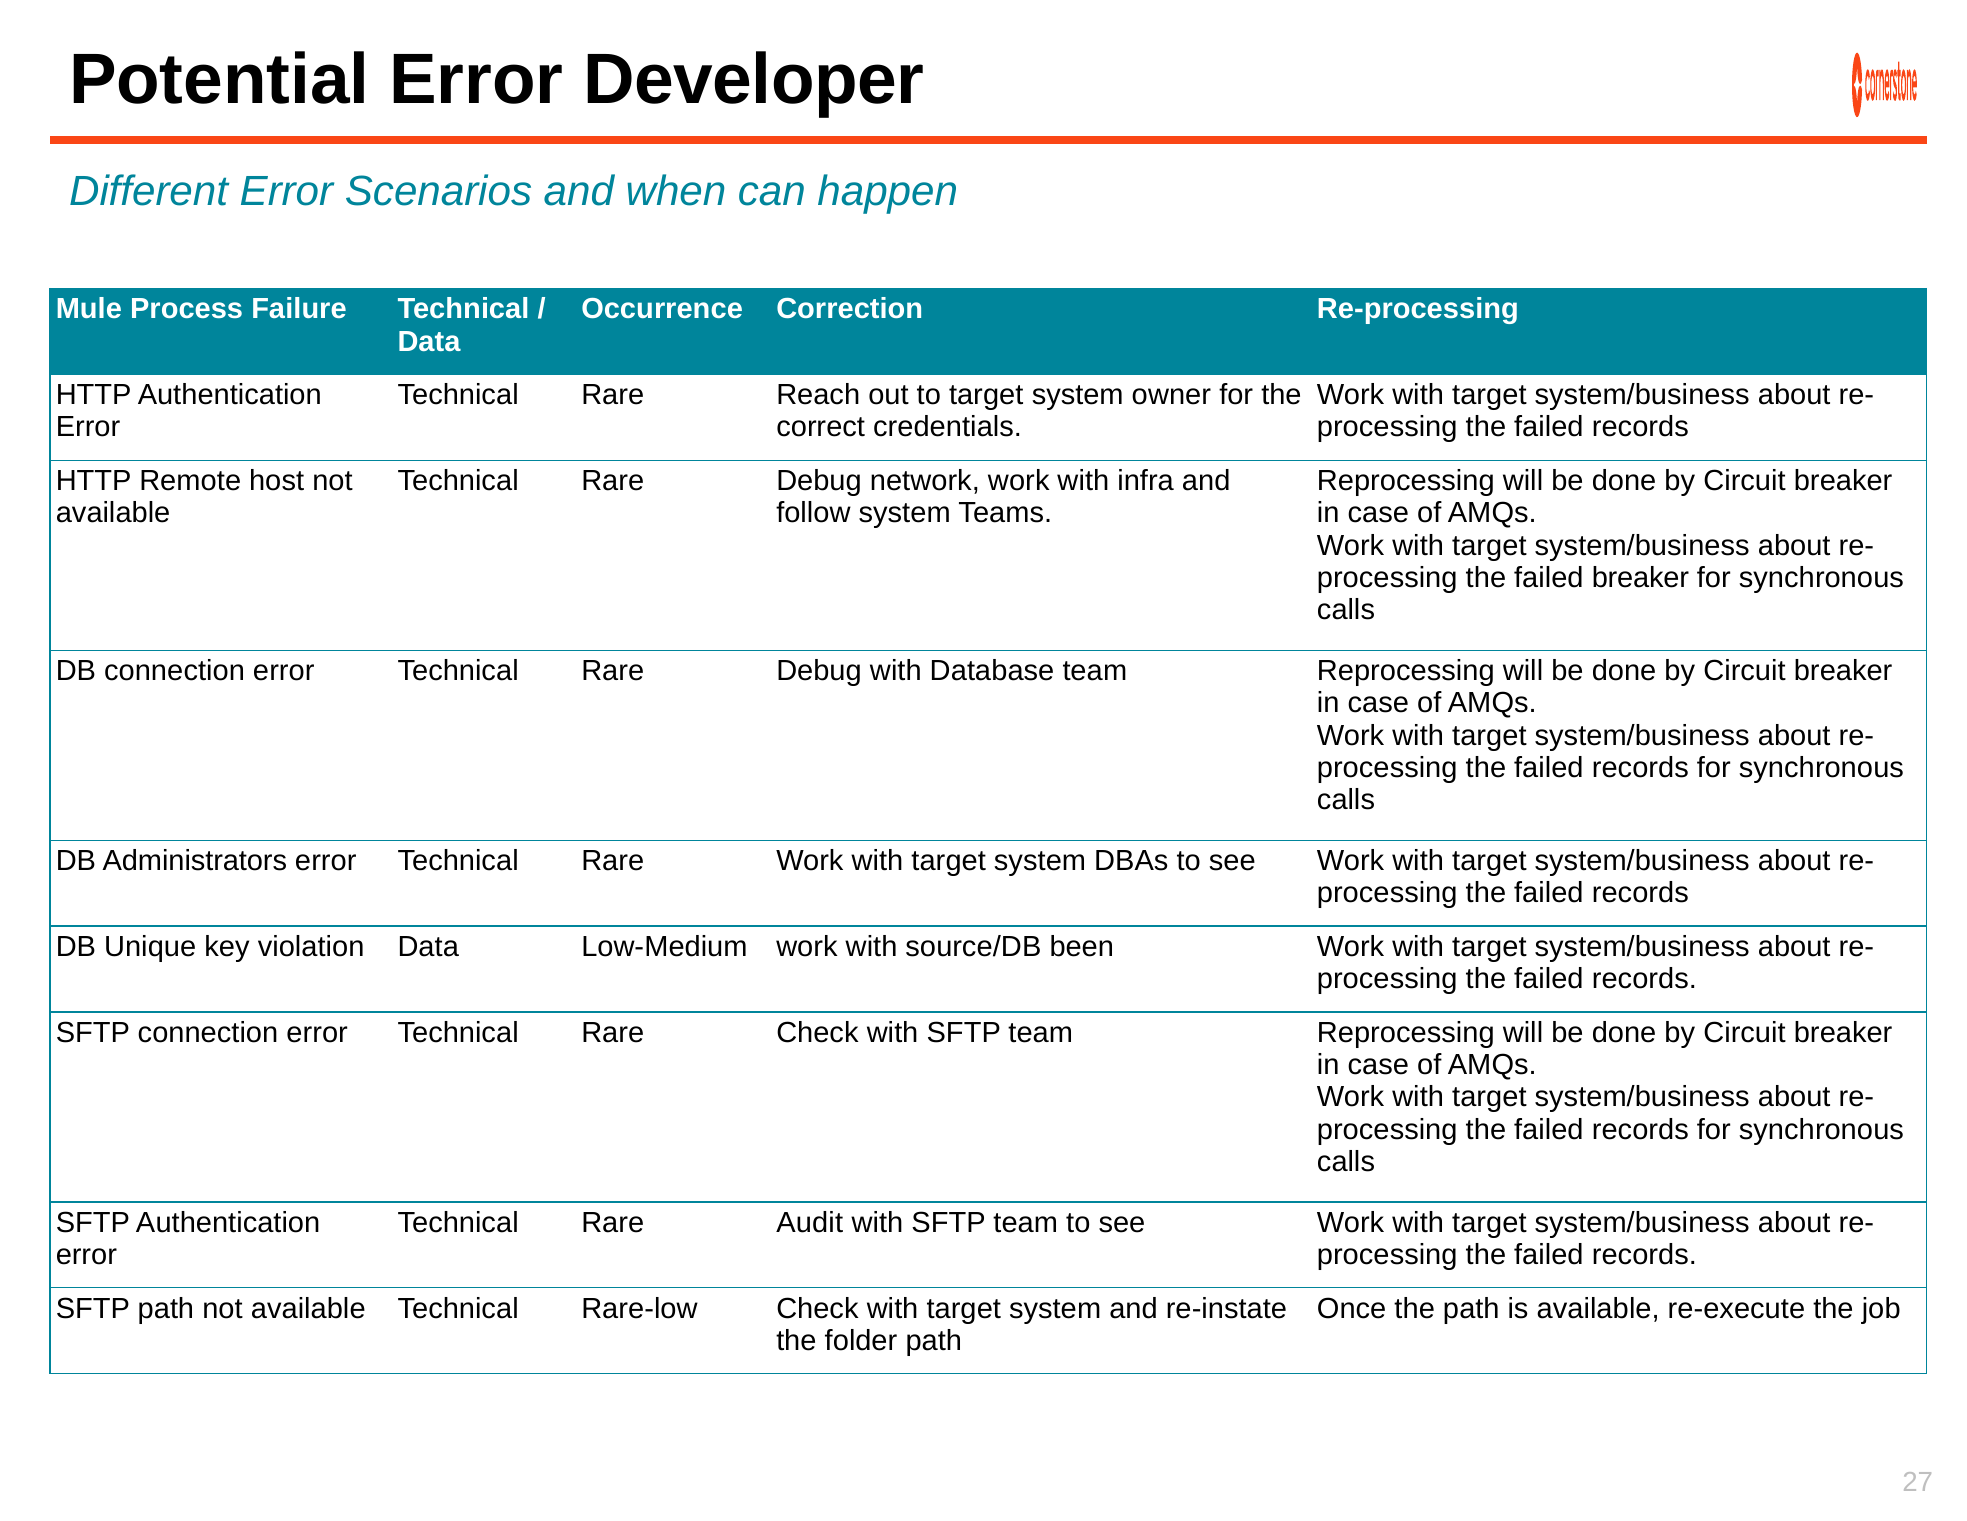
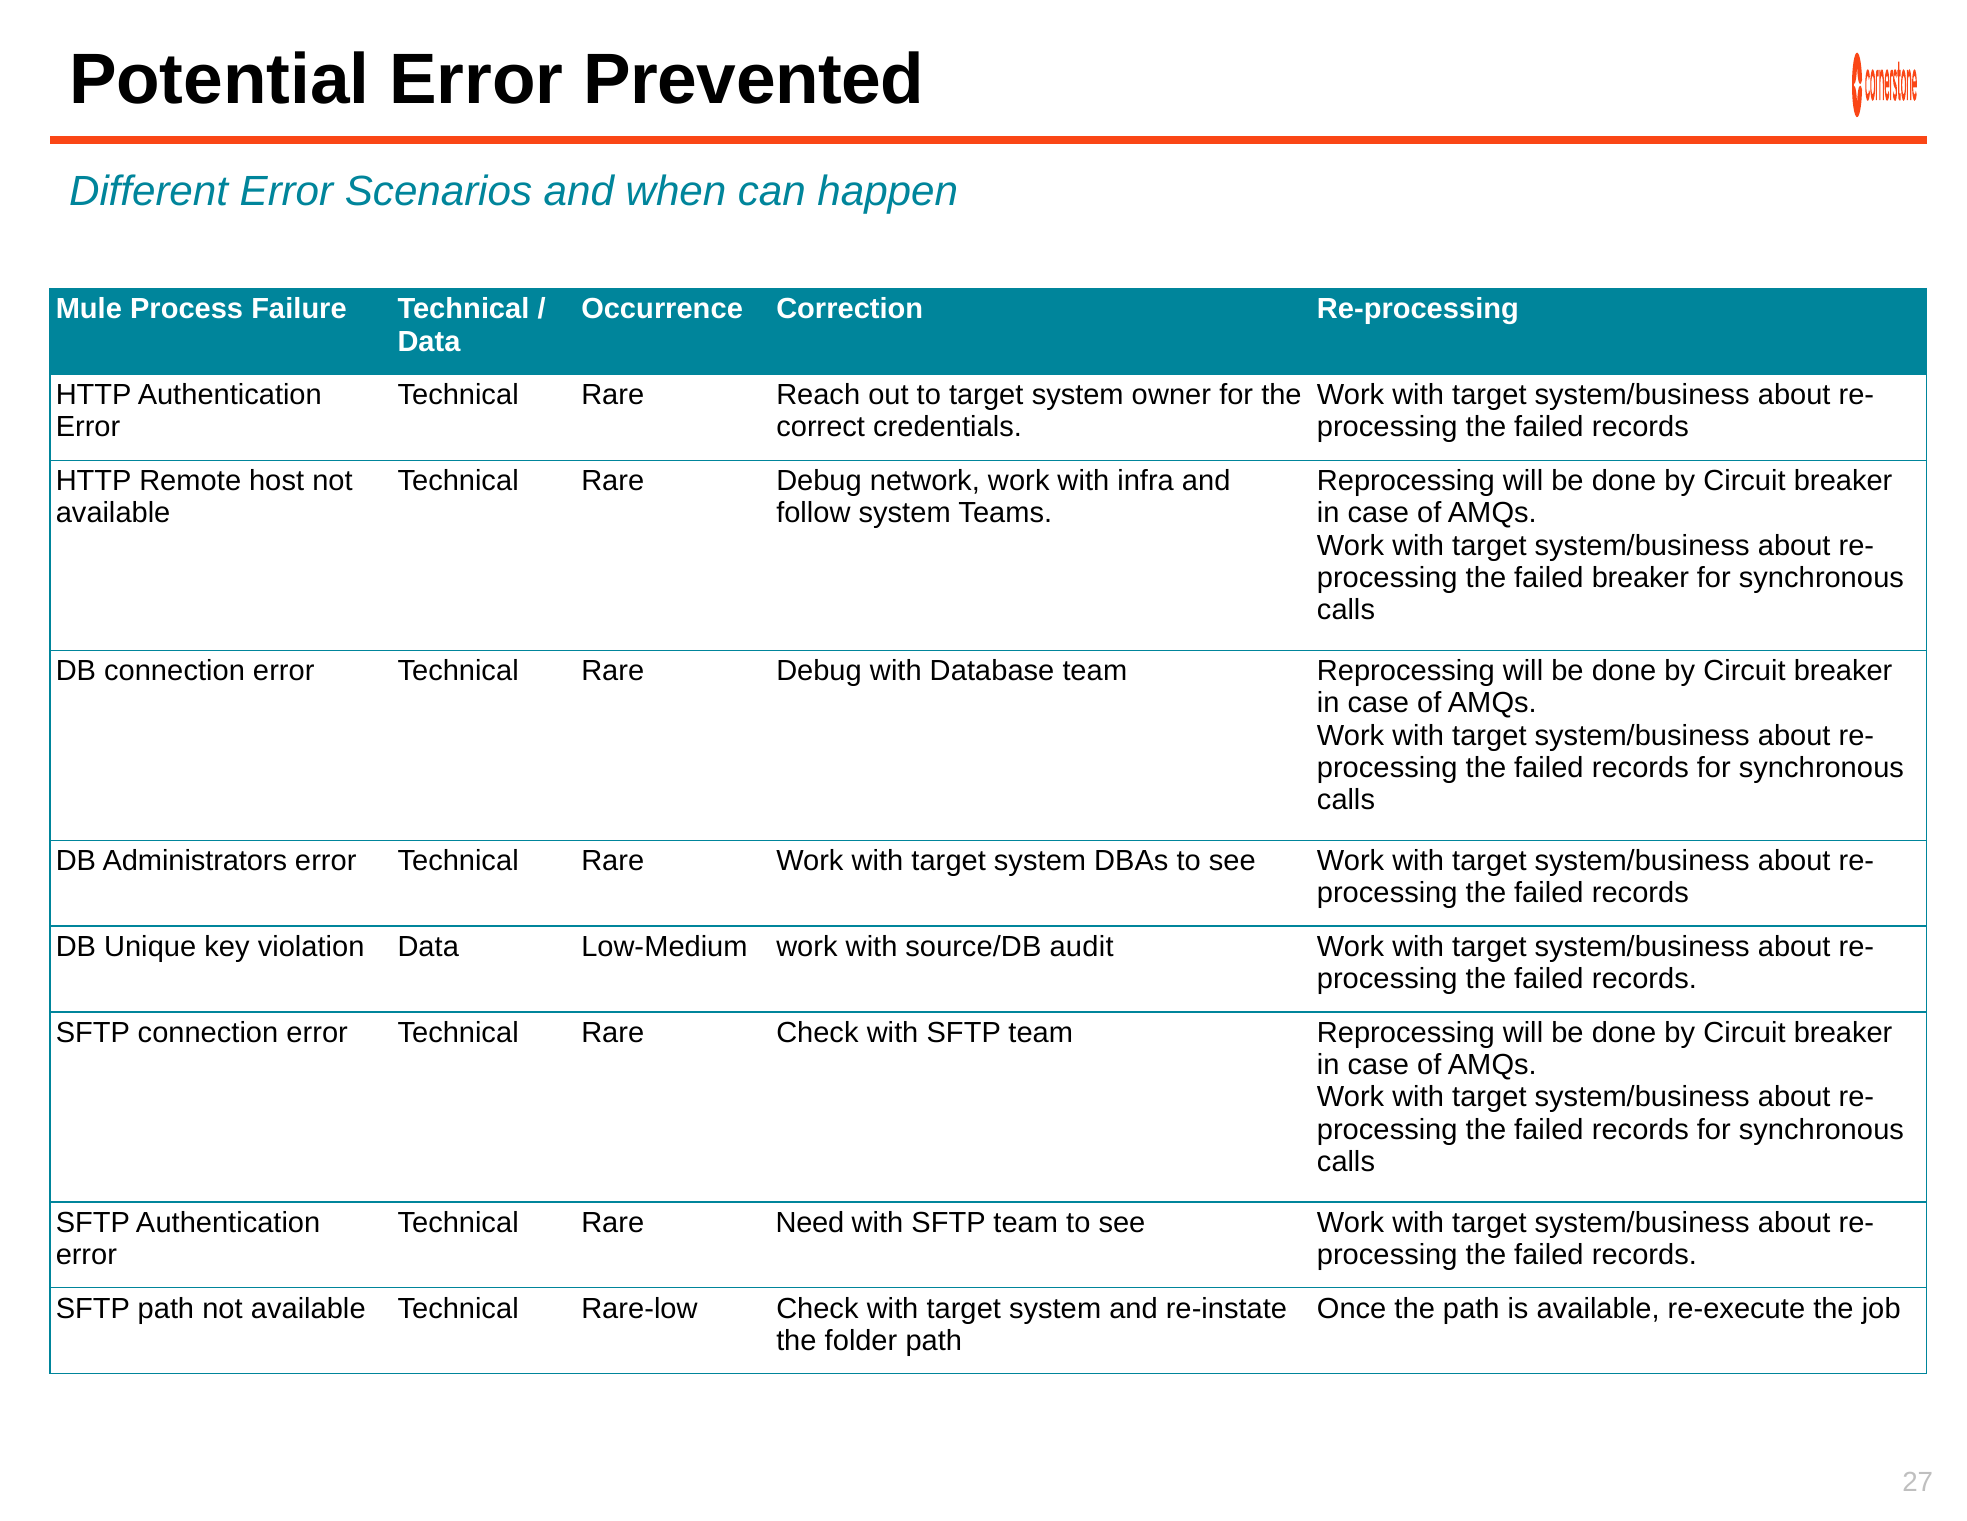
Developer: Developer -> Prevented (754, 80)
been: been -> audit (1082, 946)
Audit: Audit -> Need (810, 1222)
